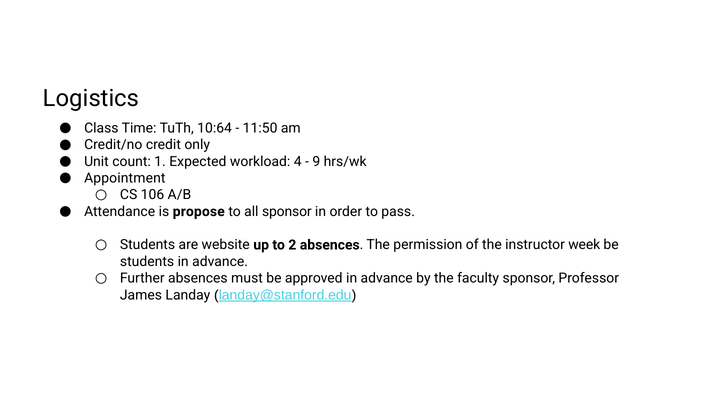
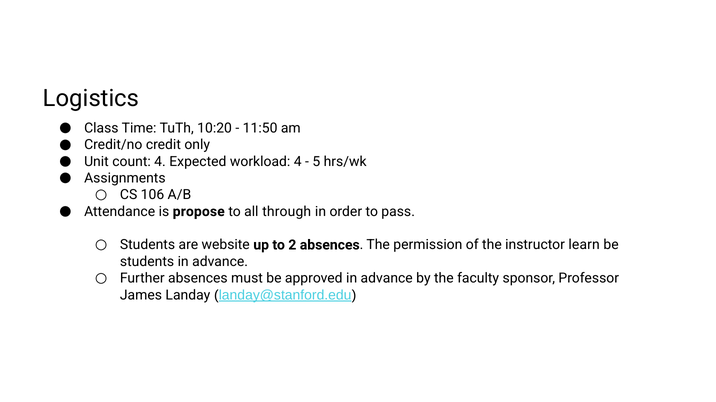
10:64: 10:64 -> 10:20 (215, 128)
count 1: 1 -> 4 (160, 162)
9: 9 -> 5 (316, 162)
Appointment: Appointment -> Assignments (125, 178)
all sponsor: sponsor -> through (287, 212)
week: week -> learn (584, 245)
